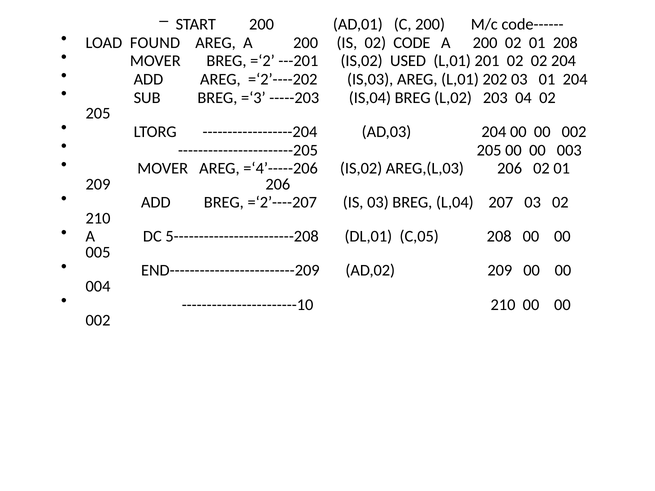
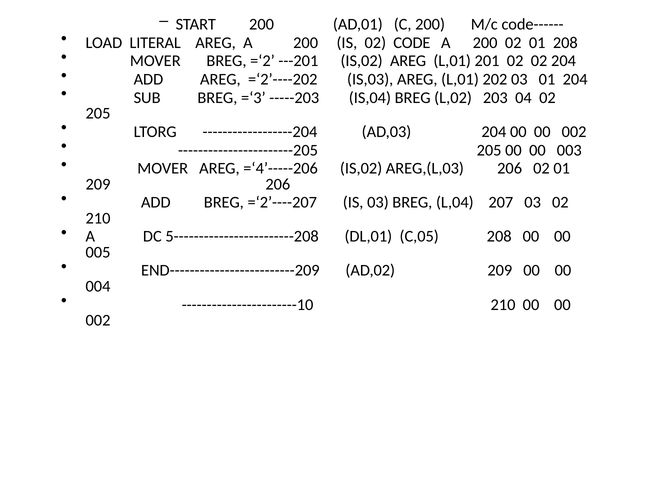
FOUND: FOUND -> LITERAL (155, 43)
IS,02 USED: USED -> AREG (408, 61)
